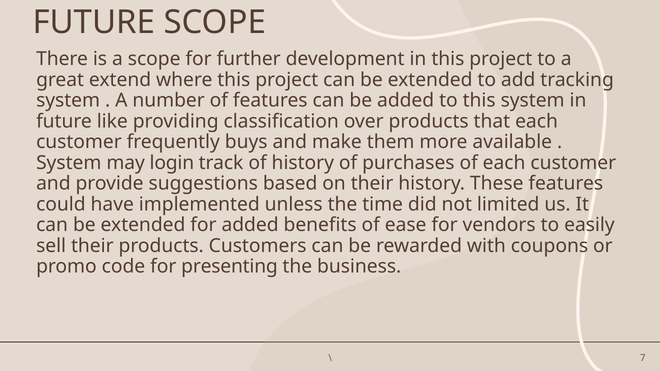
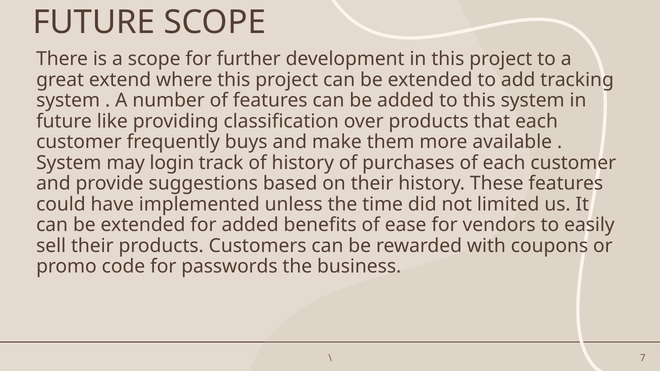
presenting: presenting -> passwords (229, 267)
